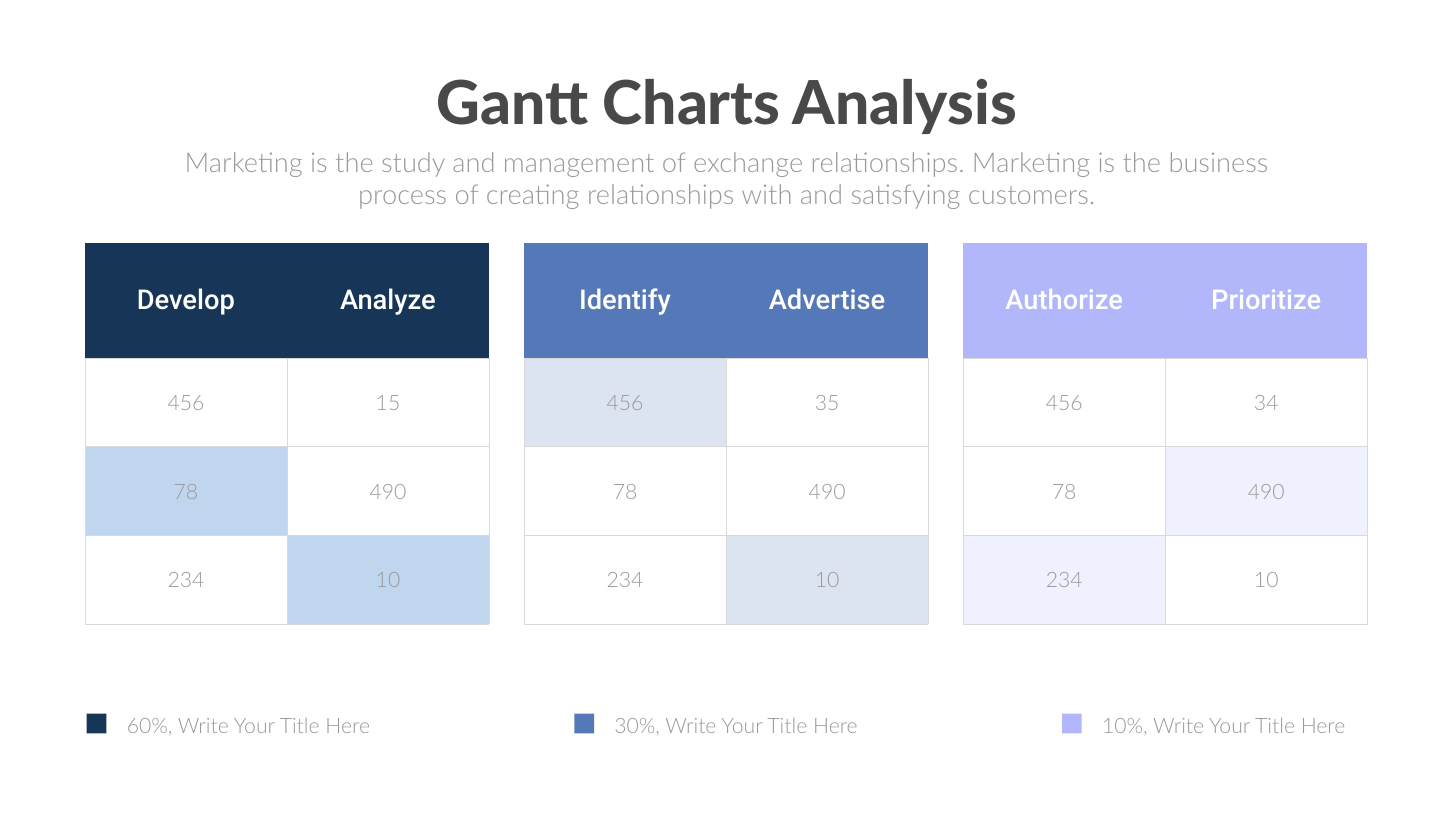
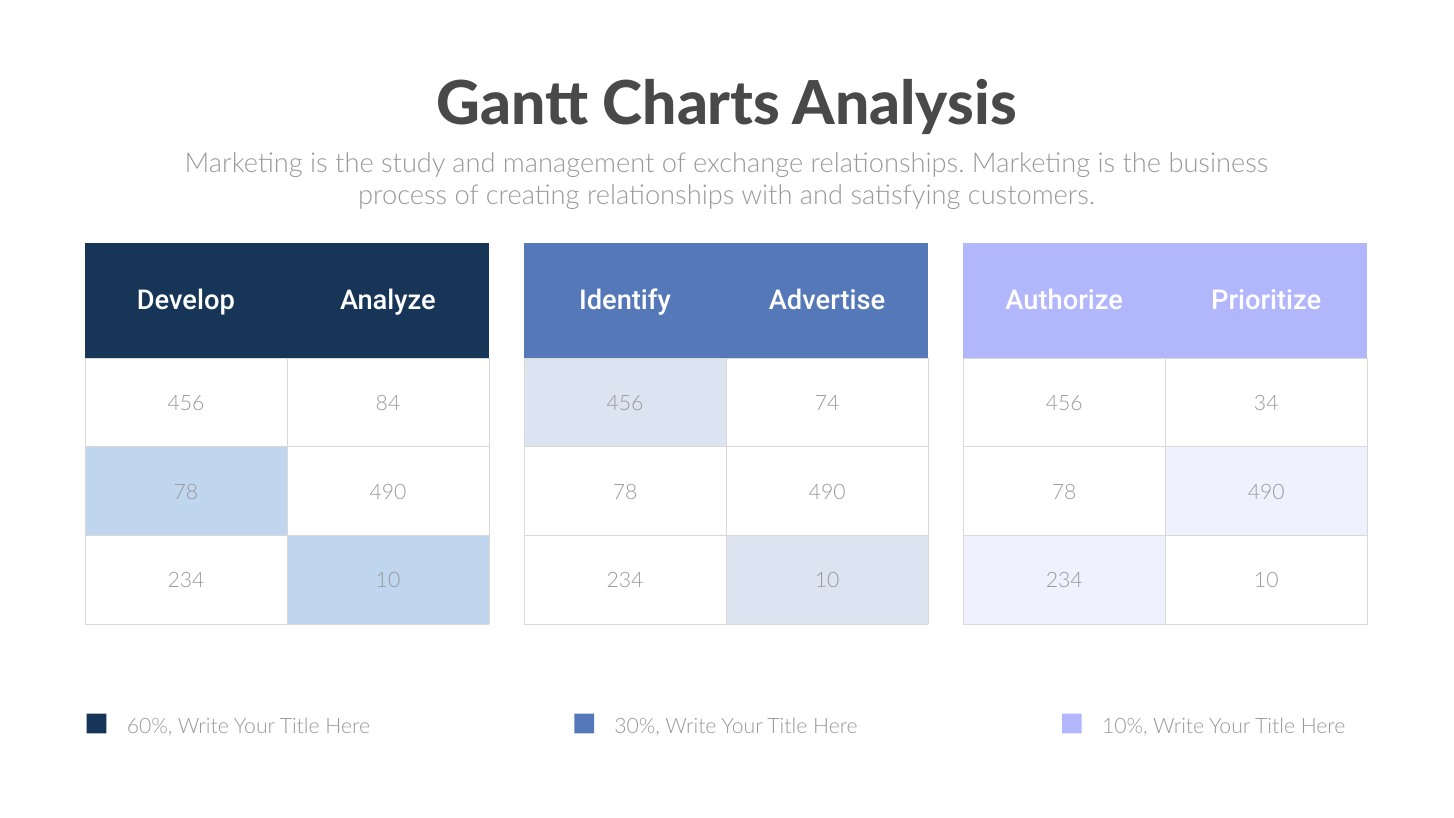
15: 15 -> 84 (388, 404)
35: 35 -> 74 (827, 404)
